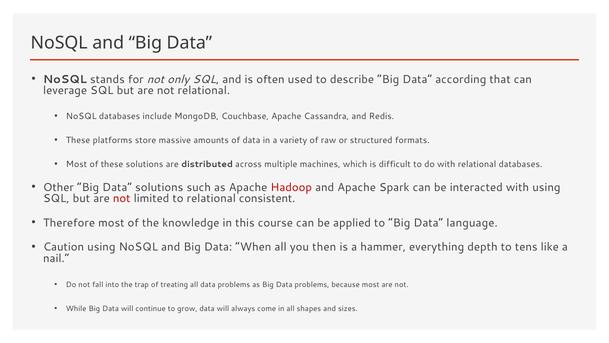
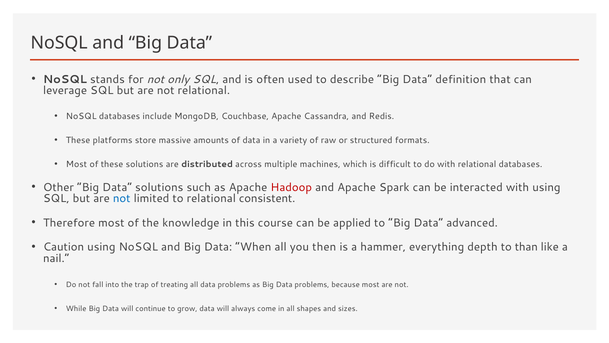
according: according -> definition (461, 79)
not colour: red -> blue (122, 198)
language: language -> advanced (472, 223)
tens: tens -> than (526, 247)
